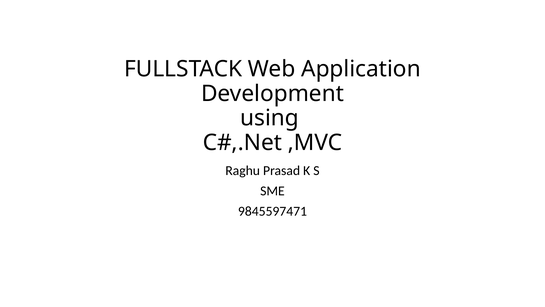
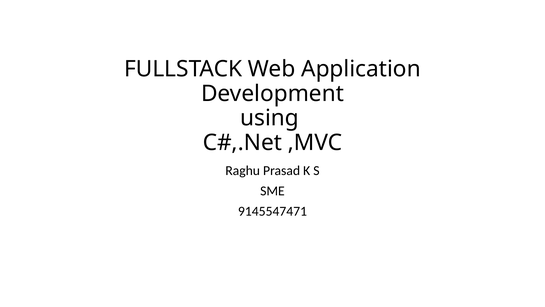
9845597471: 9845597471 -> 9145547471 (272, 211)
